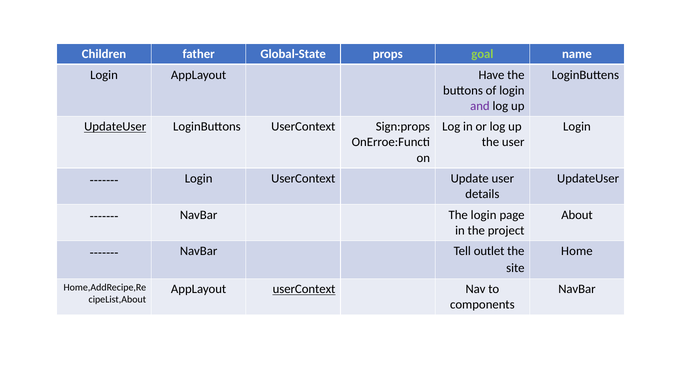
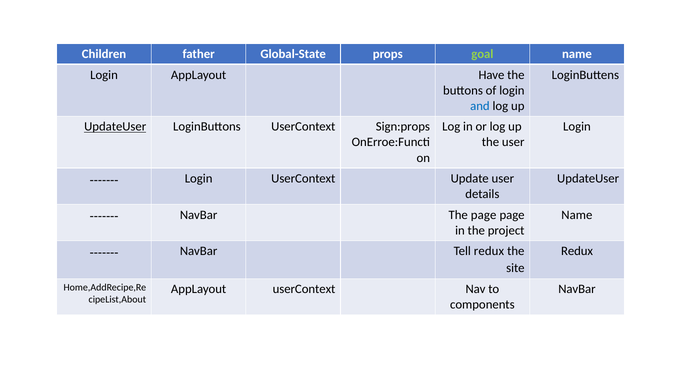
and colour: purple -> blue (480, 106)
About: About -> Name (577, 215)
The login: login -> page (484, 215)
Home: Home -> Redux (577, 251)
Tell outlet: outlet -> redux (489, 251)
userContext underline: present -> none (304, 289)
